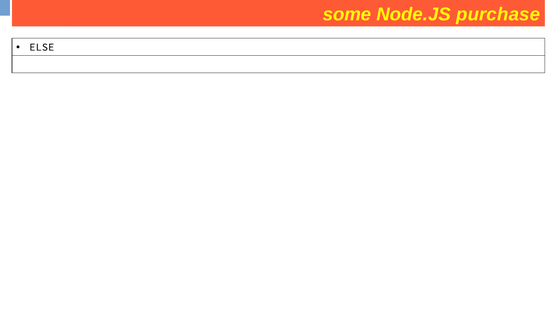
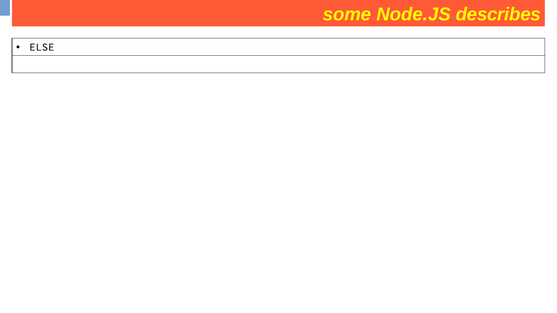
purchase: purchase -> describes (498, 14)
